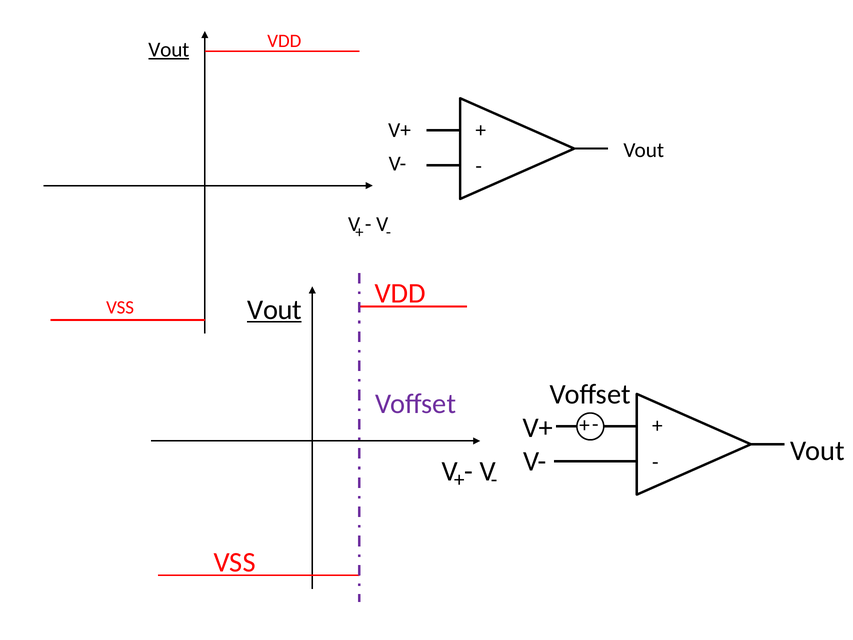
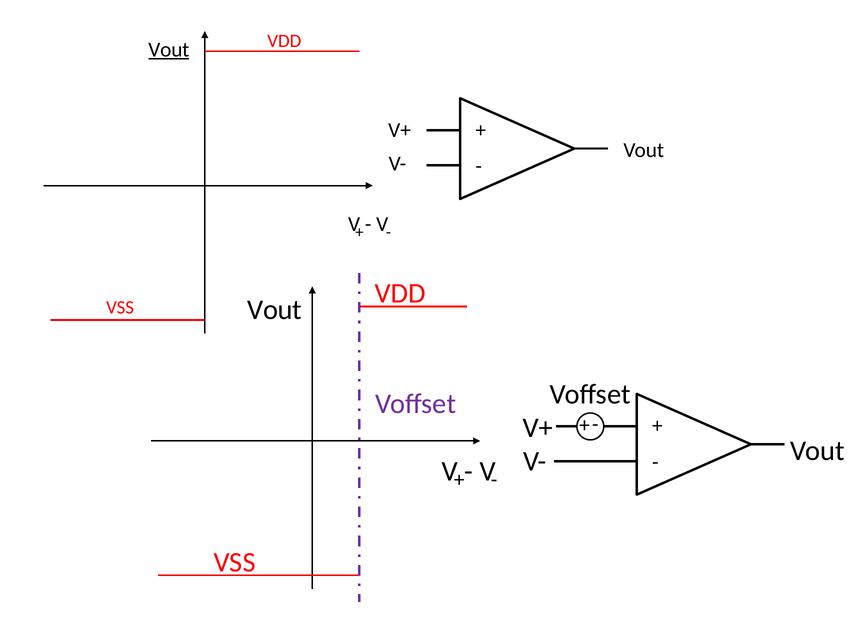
Vout underline: present -> none (275, 310)
